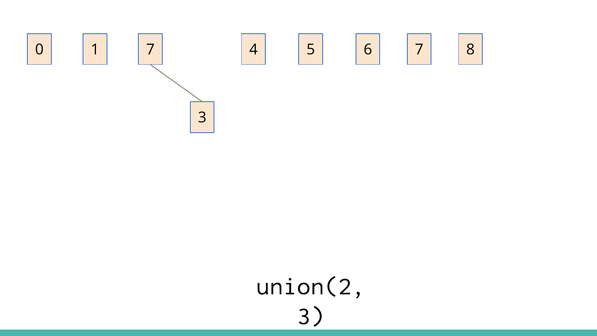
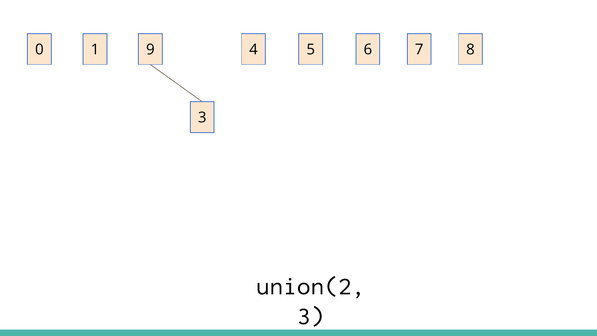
1 7: 7 -> 9 (150, 50)
